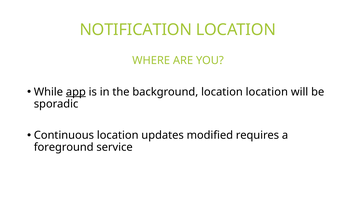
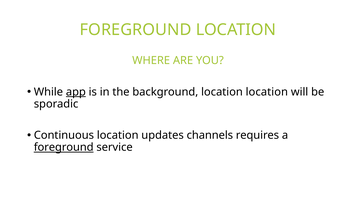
NOTIFICATION: NOTIFICATION -> FOREGROUND (136, 30)
modified: modified -> channels (210, 135)
foreground underline: none -> present (64, 148)
